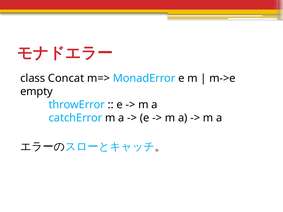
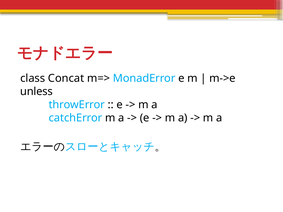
empty: empty -> unless (36, 92)
